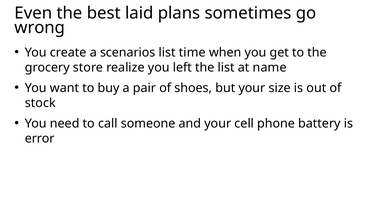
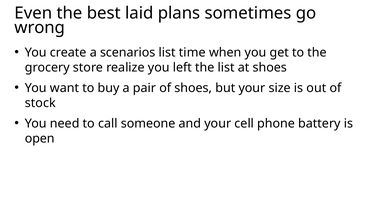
at name: name -> shoes (270, 67)
error: error -> open (40, 138)
